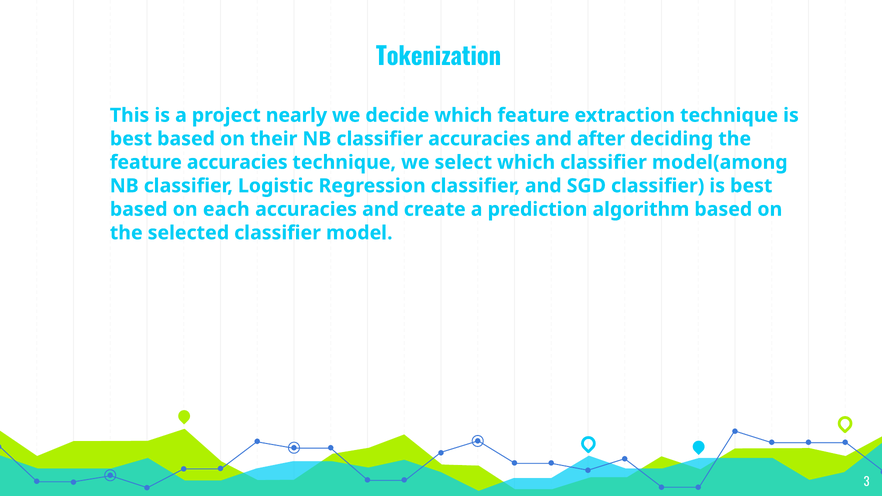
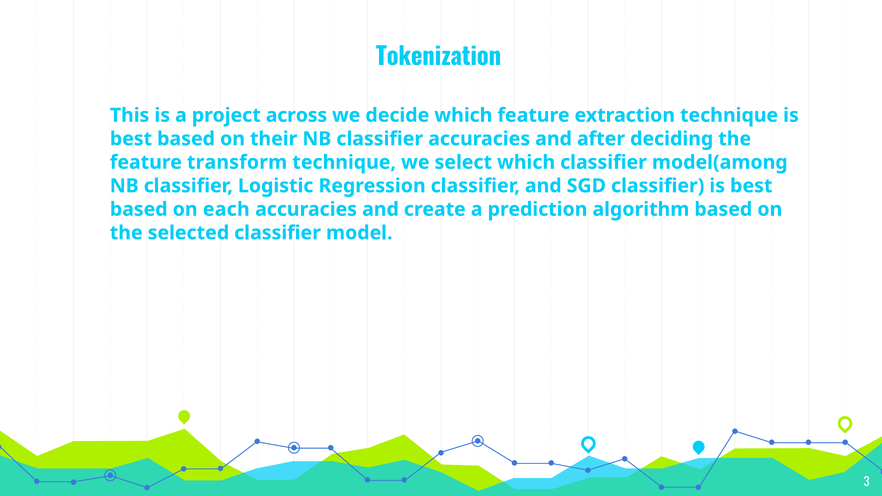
nearly: nearly -> across (296, 115)
feature accuracies: accuracies -> transform (237, 162)
